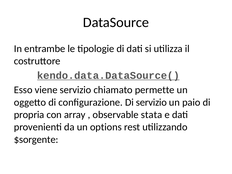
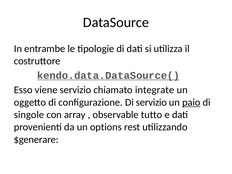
permette: permette -> integrate (155, 90)
paio underline: none -> present (191, 102)
propria: propria -> singole (29, 115)
stata: stata -> tutto (152, 115)
$sorgente: $sorgente -> $generare (36, 139)
